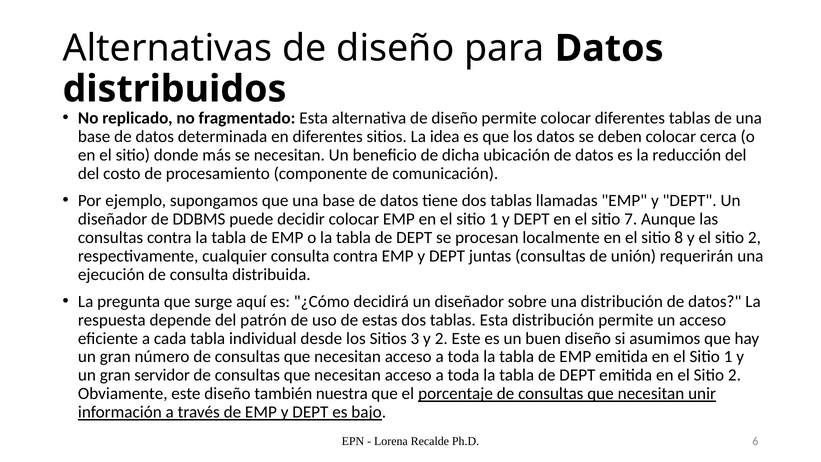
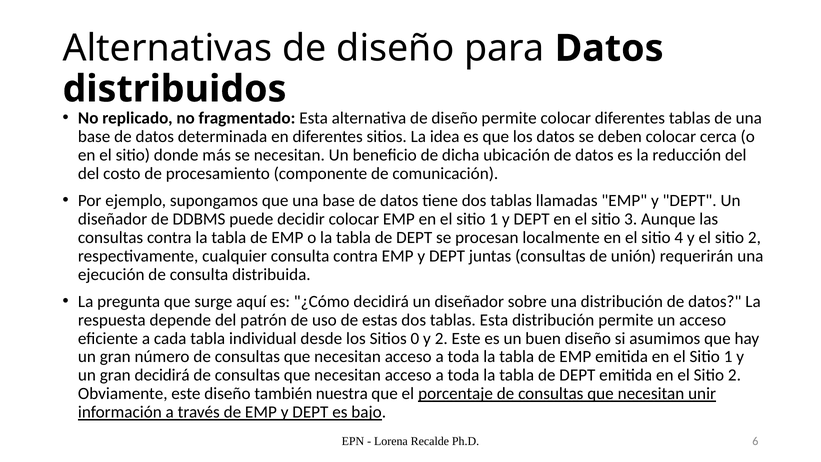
7: 7 -> 3 (631, 219)
8: 8 -> 4 (679, 237)
3: 3 -> 0 (415, 338)
gran servidor: servidor -> decidirá (162, 375)
